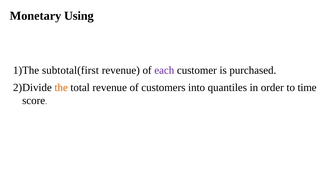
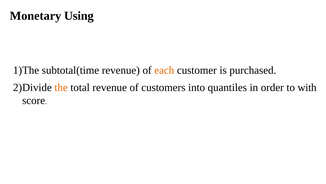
subtotal(first: subtotal(first -> subtotal(time (70, 70)
each colour: purple -> orange (164, 70)
time: time -> with (307, 87)
